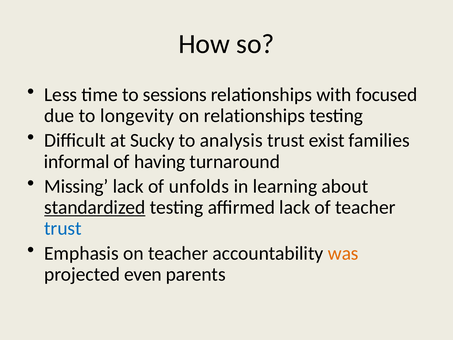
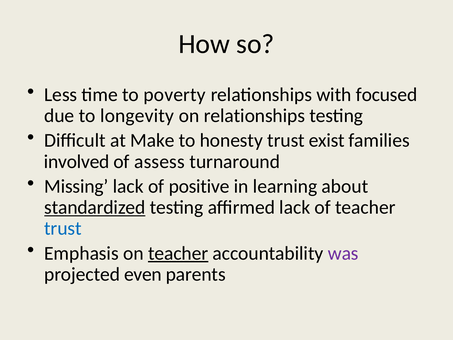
sessions: sessions -> poverty (175, 95)
Sucky: Sucky -> Make (152, 140)
analysis: analysis -> honesty (231, 140)
informal: informal -> involved (77, 161)
having: having -> assess (159, 161)
unfolds: unfolds -> positive (199, 186)
teacher underline: none -> present (178, 253)
was colour: orange -> purple (343, 253)
